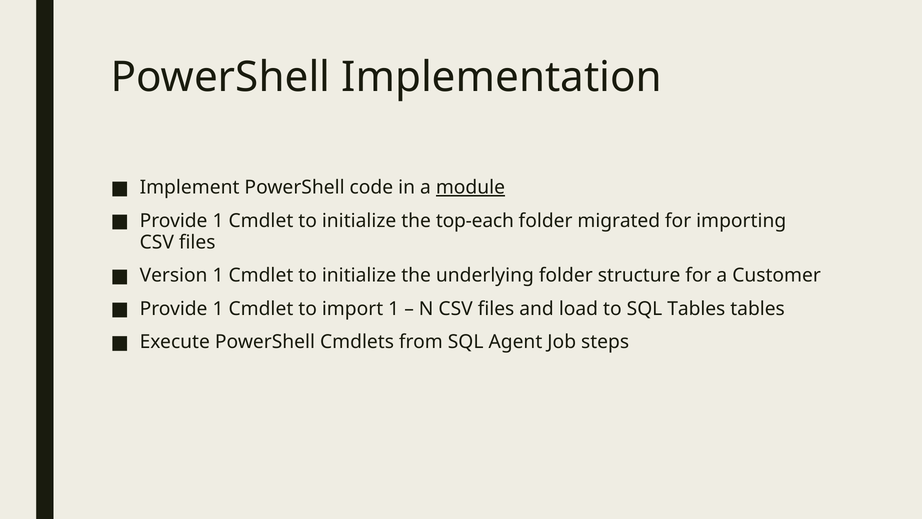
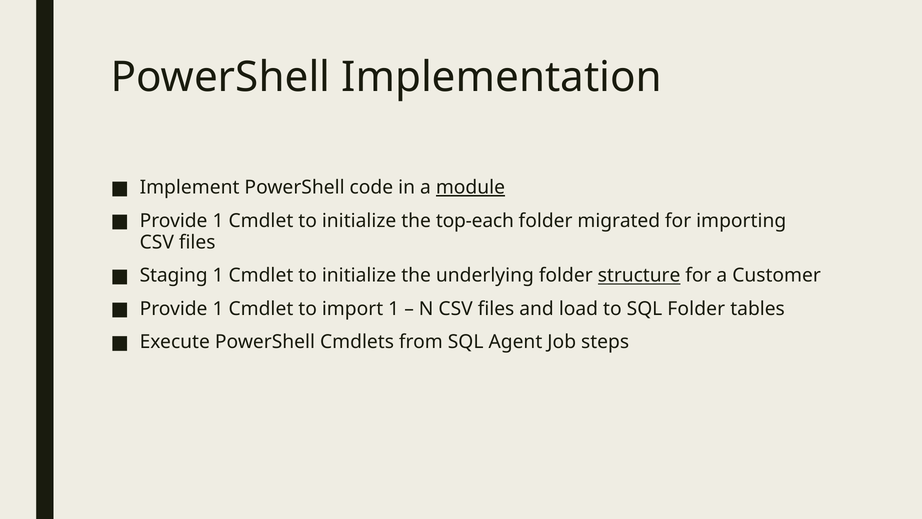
Version: Version -> Staging (174, 275)
structure underline: none -> present (639, 275)
SQL Tables: Tables -> Folder (696, 309)
